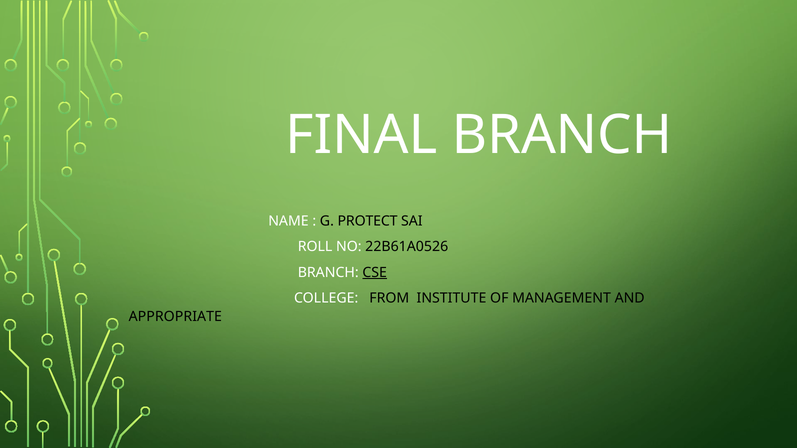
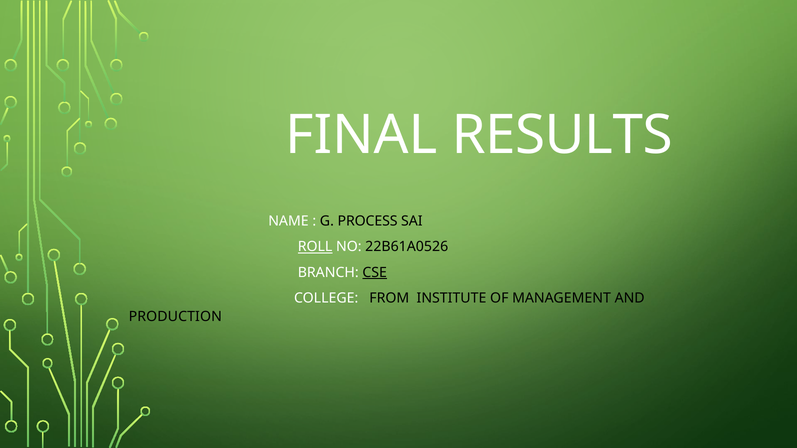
FINAL BRANCH: BRANCH -> RESULTS (562, 135)
PROTECT: PROTECT -> PROCESS (368, 221)
ROLL underline: none -> present (315, 247)
APPROPRIATE: APPROPRIATE -> PRODUCTION (175, 317)
